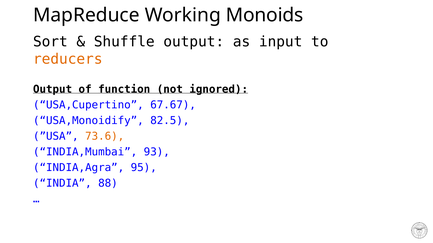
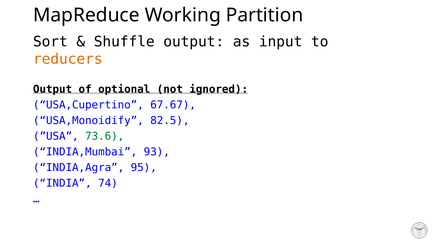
Monoids: Monoids -> Partition (265, 15)
function: function -> optional (124, 89)
73.6 colour: orange -> green (105, 136)
88: 88 -> 74 (108, 184)
